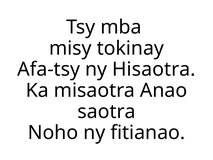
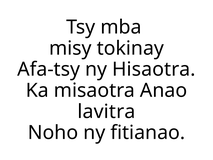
saotra: saotra -> lavitra (106, 111)
